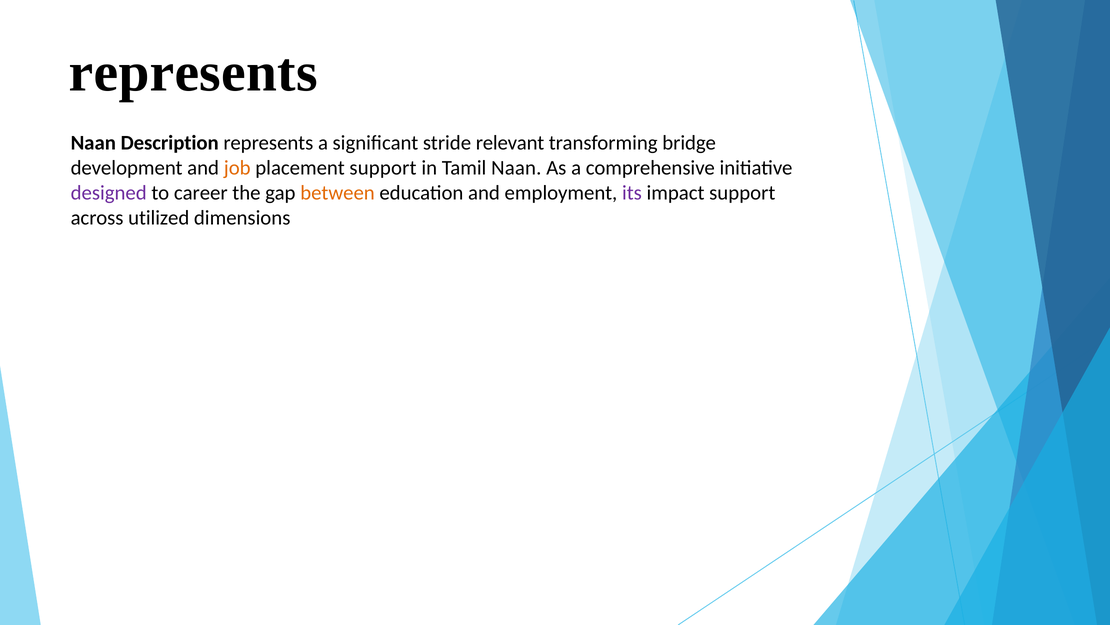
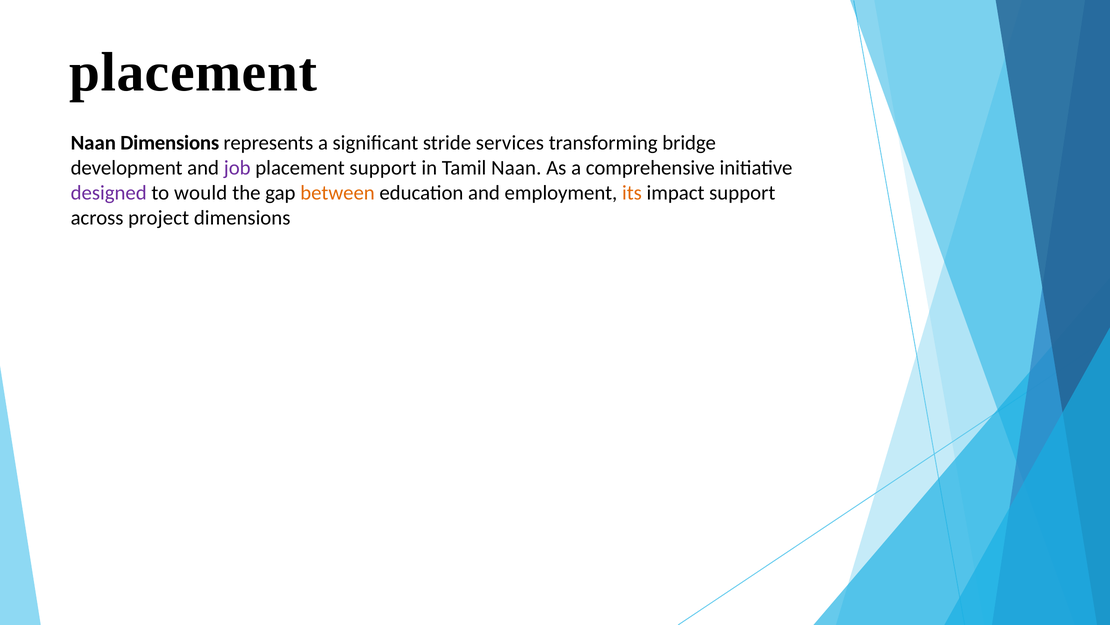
represents: represents -> placement (193, 72)
Naan Description: Description -> Dimensions (170, 143)
relevant: relevant -> services (510, 143)
job colour: orange -> purple (237, 168)
career: career -> would (201, 193)
its colour: purple -> orange (632, 193)
utilized: utilized -> project (159, 218)
